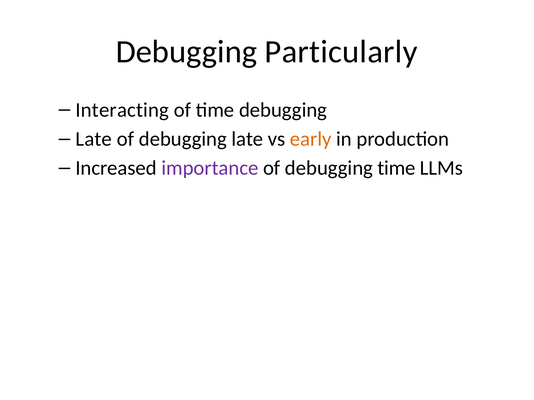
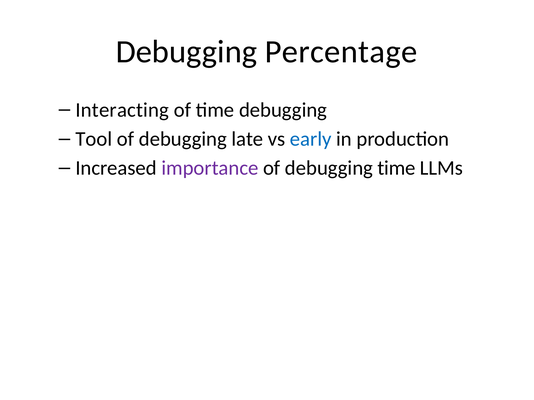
Particularly: Particularly -> Percentage (341, 52)
Late: Late -> Tool (94, 139)
early colour: orange -> blue (311, 139)
